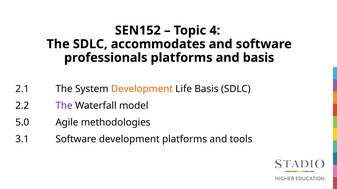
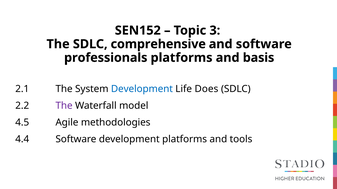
4: 4 -> 3 (215, 31)
accommodates: accommodates -> comprehensive (158, 44)
Development colour: orange -> blue (142, 89)
Life Basis: Basis -> Does (206, 89)
5.0: 5.0 -> 4.5 (22, 123)
3.1: 3.1 -> 4.4 (22, 139)
